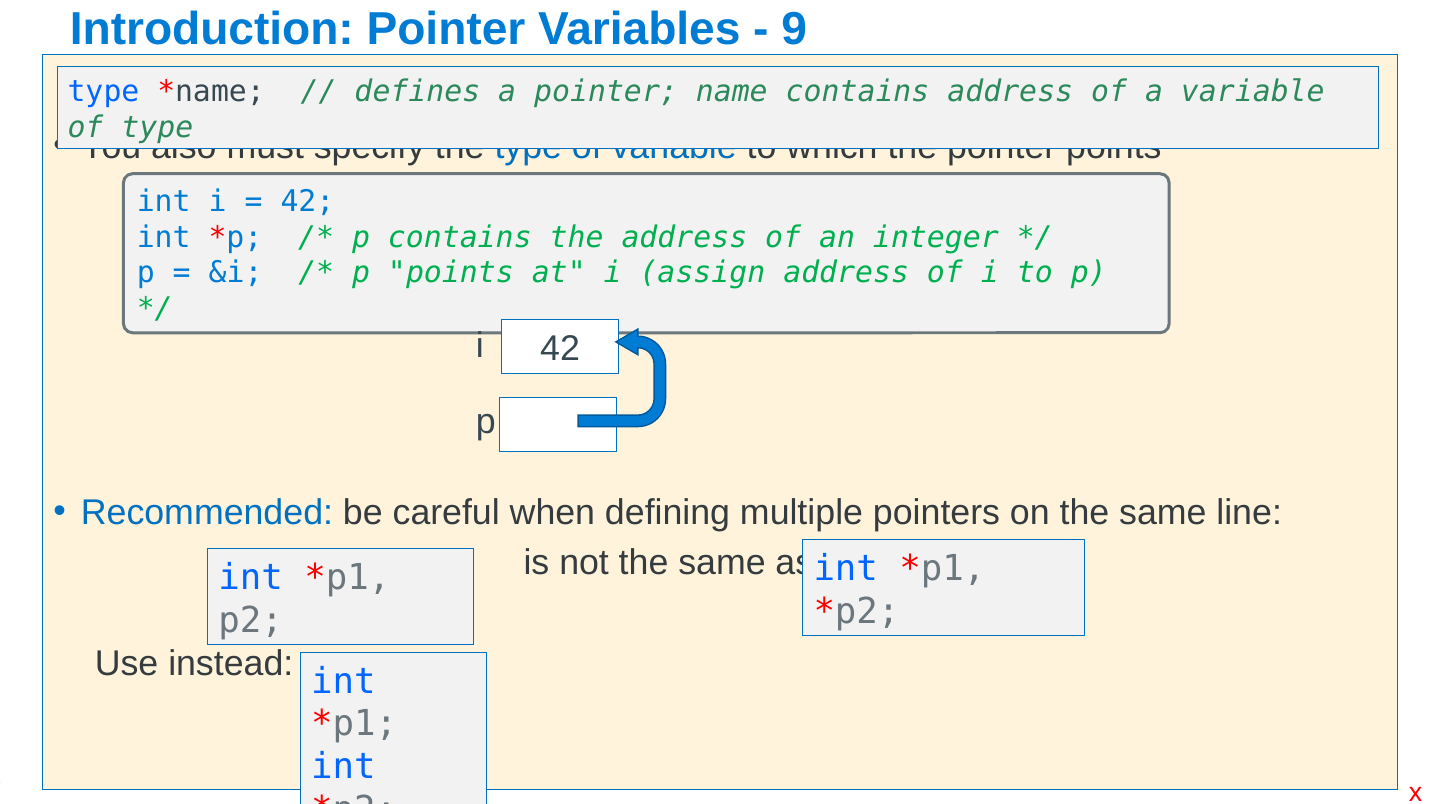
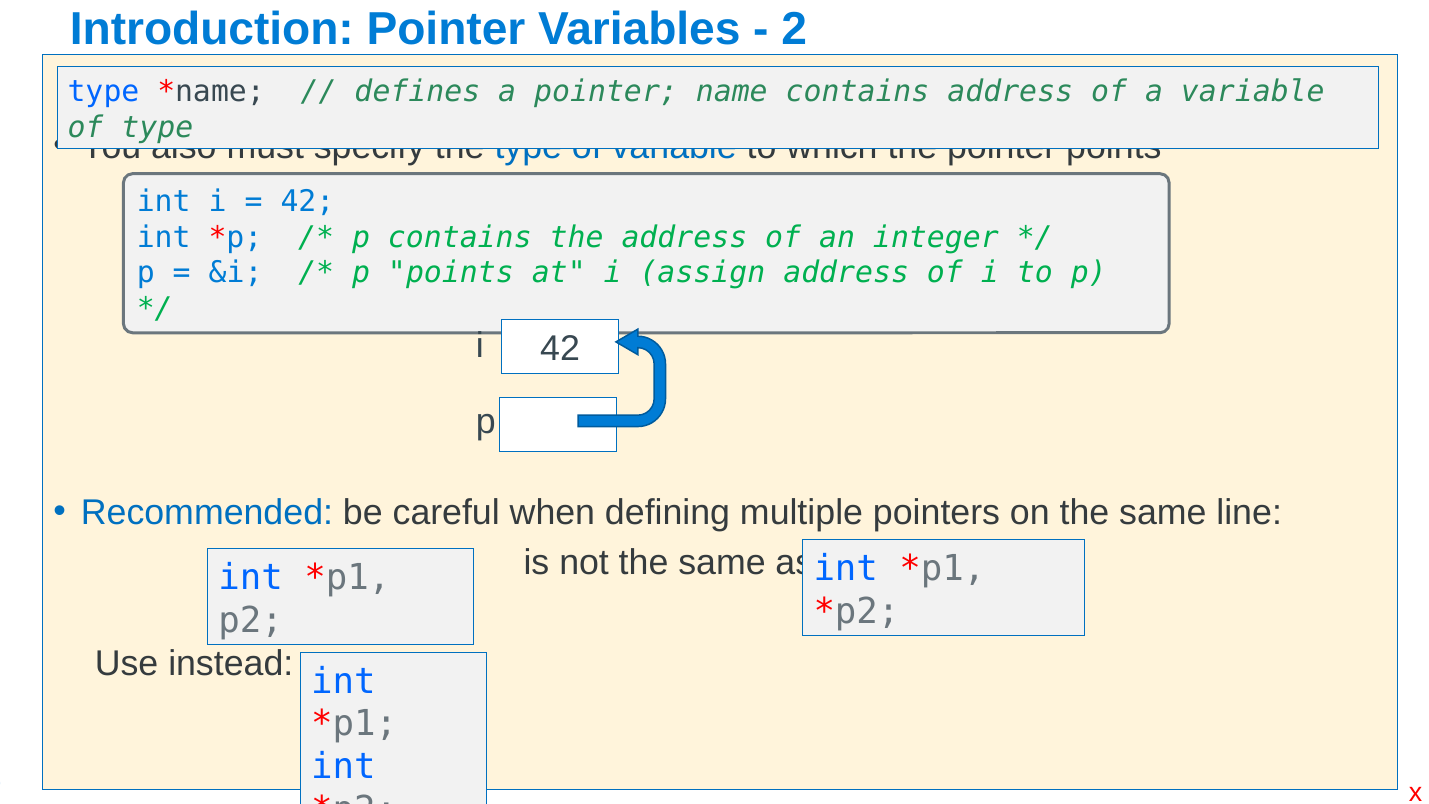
9: 9 -> 2 (794, 29)
